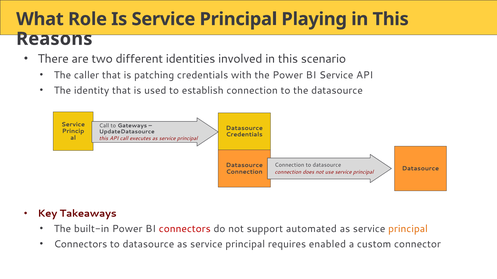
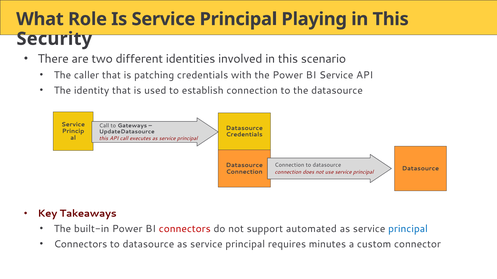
Reasons: Reasons -> Security (54, 39)
principal colour: orange -> blue (408, 229)
enabled: enabled -> minutes (327, 244)
